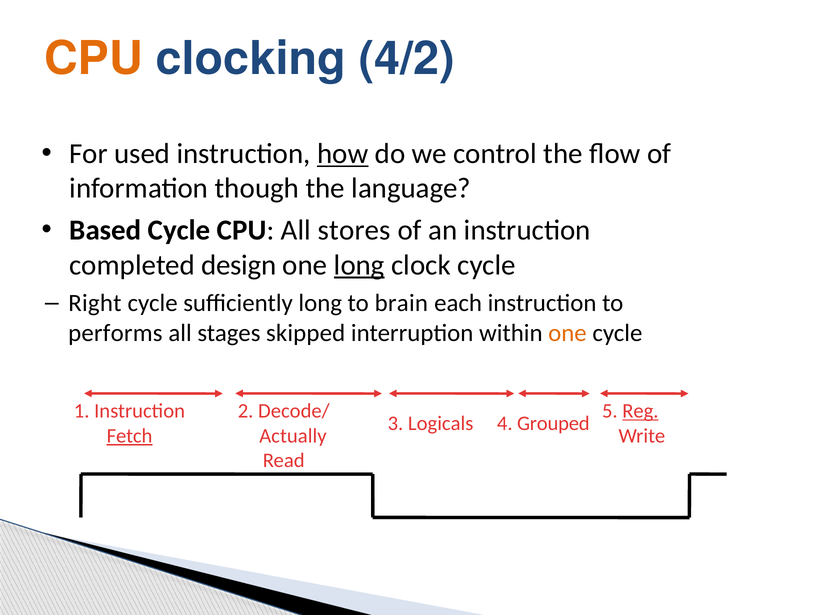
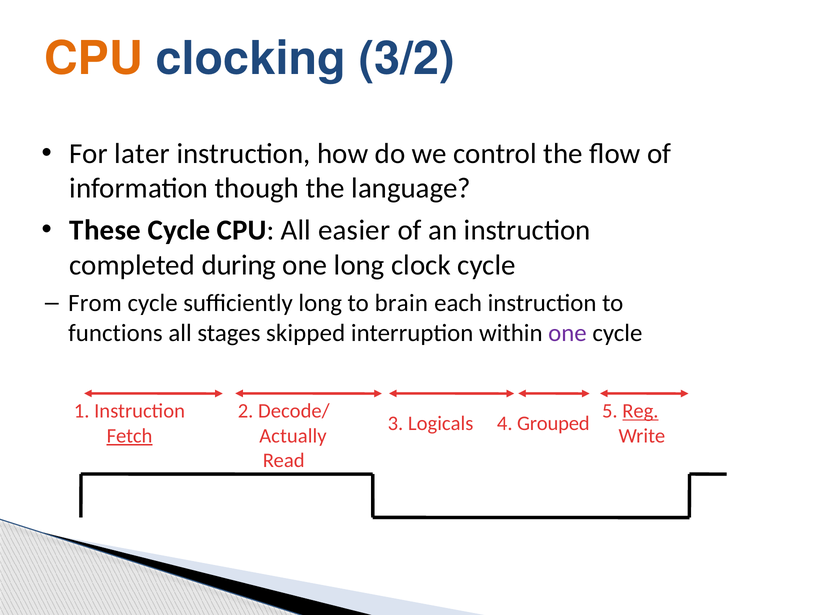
4/2: 4/2 -> 3/2 (407, 59)
used: used -> later (142, 154)
how underline: present -> none (343, 154)
Based: Based -> These (105, 231)
stores: stores -> easier (354, 231)
design: design -> during (239, 265)
long underline: present -> none (359, 265)
Right: Right -> From (95, 304)
performs: performs -> functions (115, 333)
one colour: orange -> purple (567, 333)
